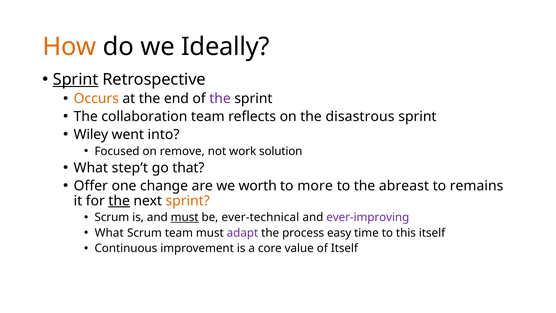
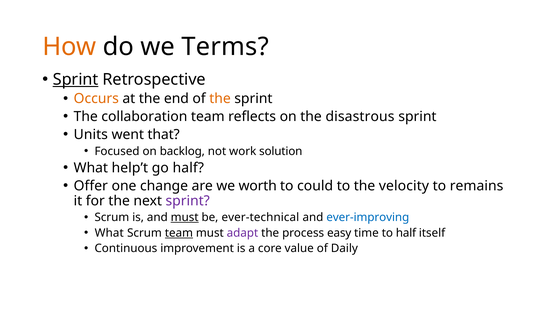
Ideally: Ideally -> Terms (225, 47)
the colour: purple -> orange (220, 99)
Wiley: Wiley -> Units (91, 134)
into: into -> that (164, 134)
remove: remove -> backlog (182, 151)
step’t: step’t -> help’t (130, 168)
go that: that -> half (188, 168)
more: more -> could (315, 186)
abreast: abreast -> velocity (404, 186)
the underline: present -> none (119, 201)
sprint colour: orange -> purple (188, 201)
ever-improving colour: purple -> blue (368, 217)
team underline: none -> present (179, 233)
to this: this -> half (406, 233)
of Itself: Itself -> Daily (344, 248)
